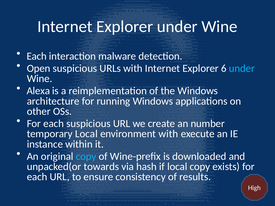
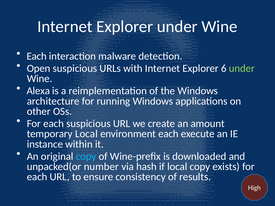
under colour: light blue -> light green (242, 68)
number: number -> amount (208, 124)
environment with: with -> each (168, 134)
towards: towards -> number (101, 167)
